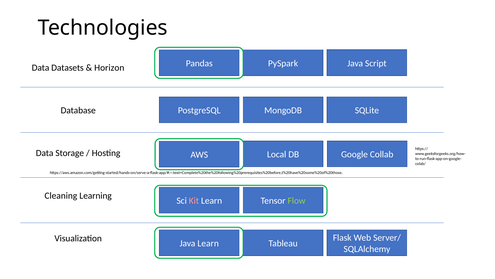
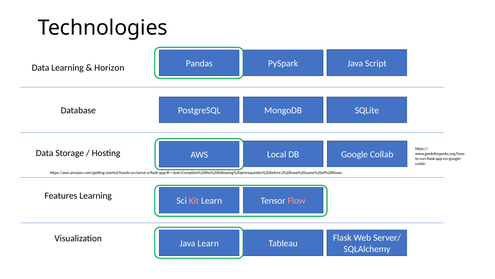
Data Datasets: Datasets -> Learning (67, 68)
Cleaning: Cleaning -> Features (61, 195)
Flow colour: light green -> pink (297, 200)
